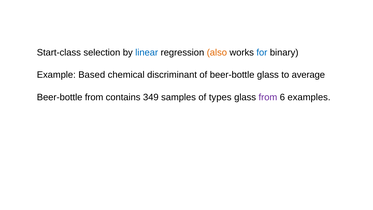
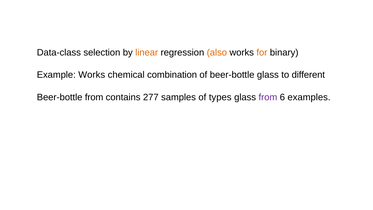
Start-class: Start-class -> Data-class (59, 52)
linear colour: blue -> orange (147, 52)
for colour: blue -> orange (262, 52)
Example Based: Based -> Works (92, 75)
discriminant: discriminant -> combination (172, 75)
average: average -> different (308, 75)
349: 349 -> 277 (151, 97)
